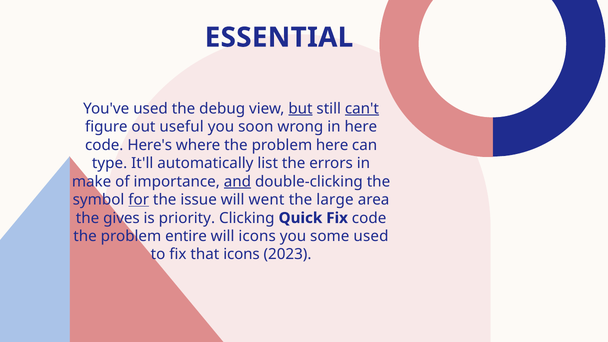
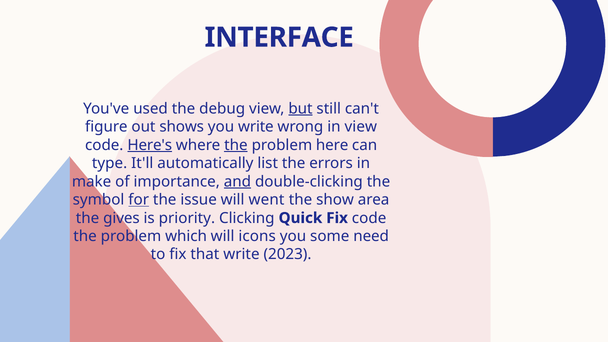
ESSENTIAL: ESSENTIAL -> INTERFACE (279, 37)
can't underline: present -> none (362, 109)
useful: useful -> shows (182, 127)
you soon: soon -> write (256, 127)
in here: here -> view (361, 127)
Here's underline: none -> present (150, 145)
the underline: none -> present (236, 145)
large: large -> show (335, 200)
entire: entire -> which (186, 236)
some used: used -> need (371, 236)
that icons: icons -> write (241, 254)
